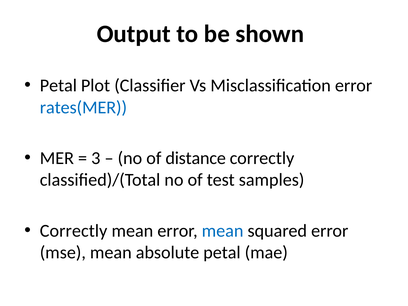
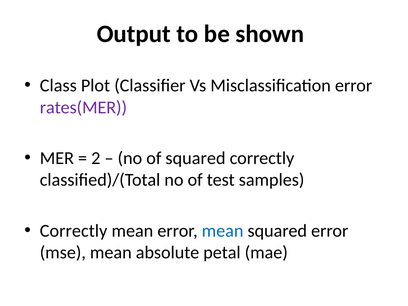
Petal: Petal -> Class (58, 86)
rates(MER colour: blue -> purple (83, 107)
3: 3 -> 2 (96, 158)
of distance: distance -> squared (196, 158)
